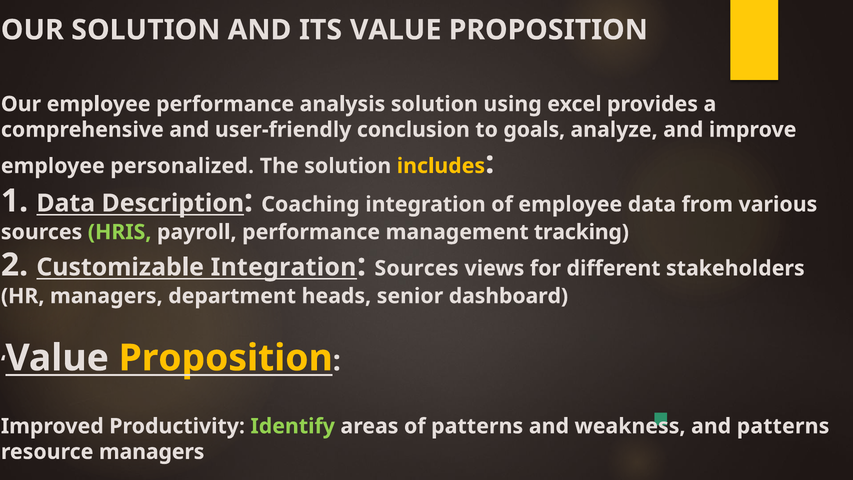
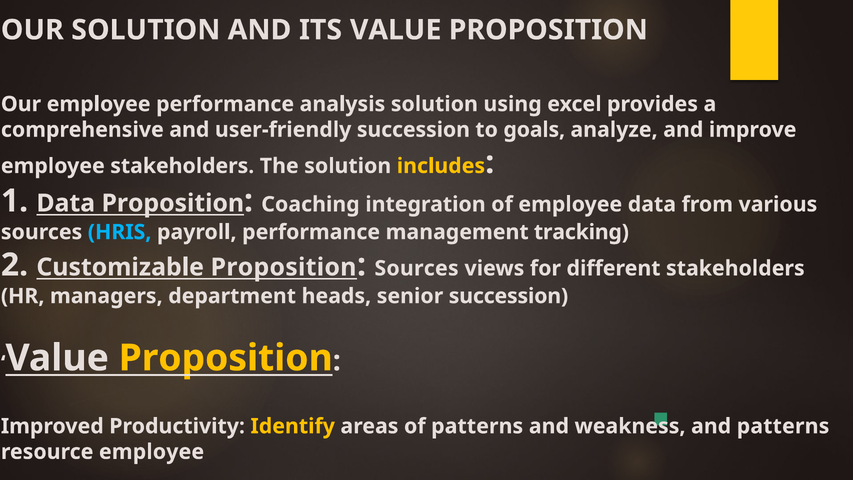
user-friendly conclusion: conclusion -> succession (413, 130)
employee personalized: personalized -> stakeholders (182, 166)
Data Description: Description -> Proposition (173, 203)
HRIS colour: light green -> light blue (120, 232)
Customizable Integration: Integration -> Proposition (284, 267)
senior dashboard: dashboard -> succession (508, 296)
Identify colour: light green -> yellow (293, 426)
resource managers: managers -> employee (152, 452)
